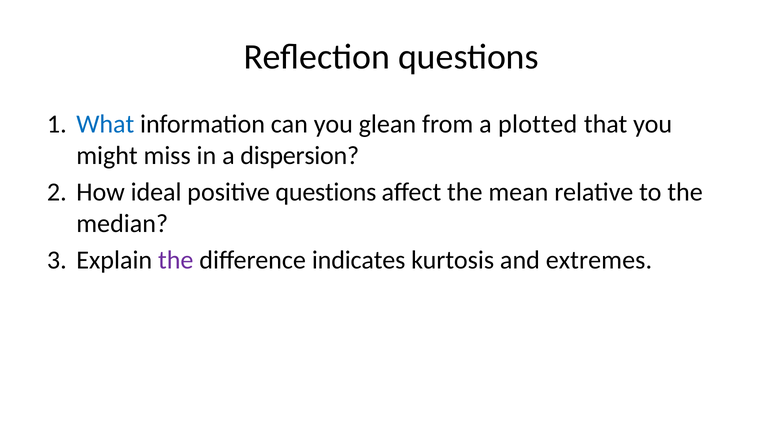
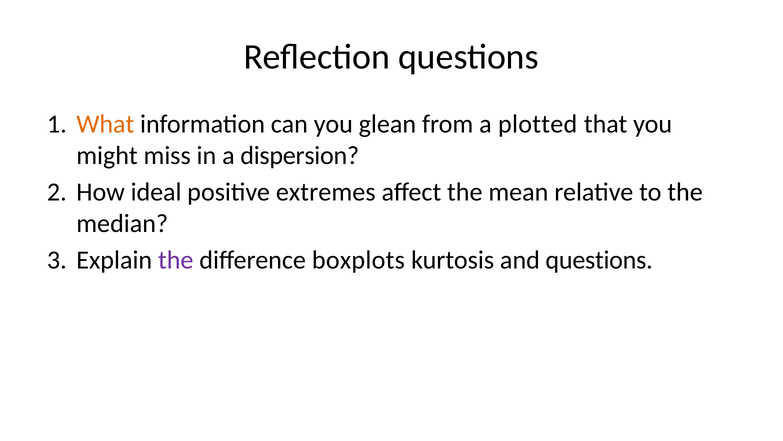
What colour: blue -> orange (105, 124)
positive questions: questions -> extremes (326, 192)
indicates: indicates -> boxplots (358, 260)
and extremes: extremes -> questions (599, 260)
